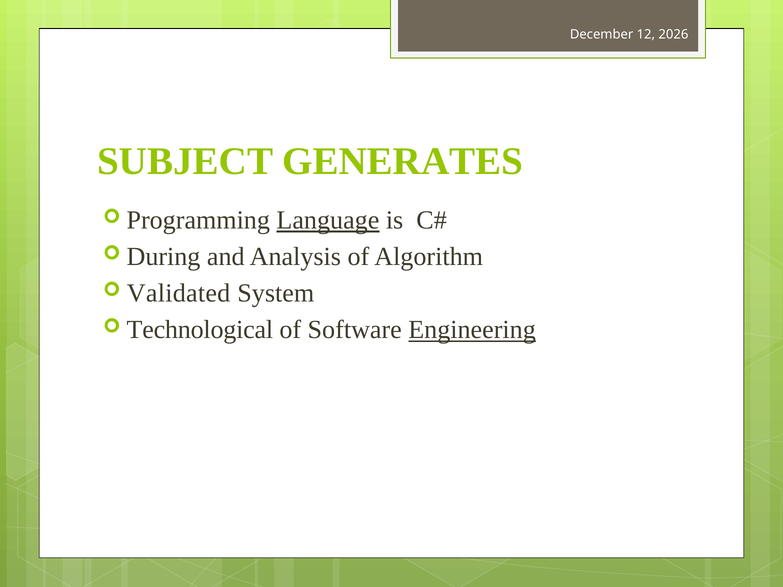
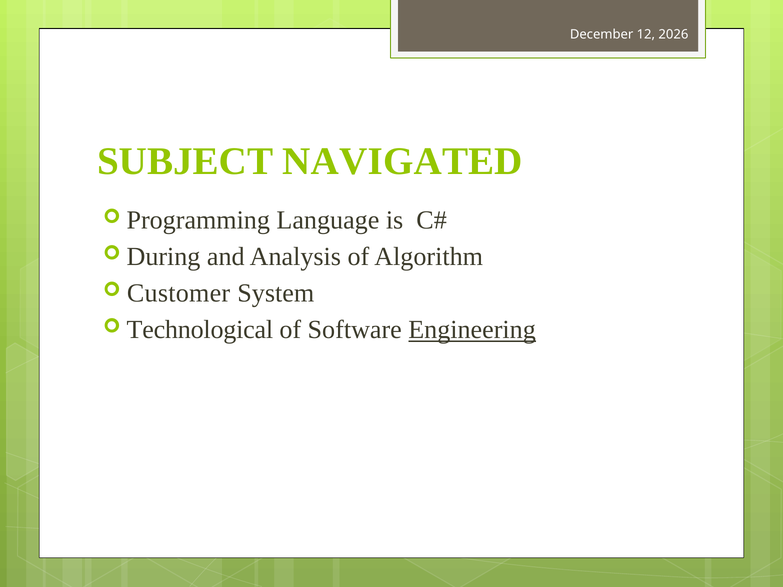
GENERATES: GENERATES -> NAVIGATED (403, 161)
Language underline: present -> none (328, 220)
Validated: Validated -> Customer (179, 293)
